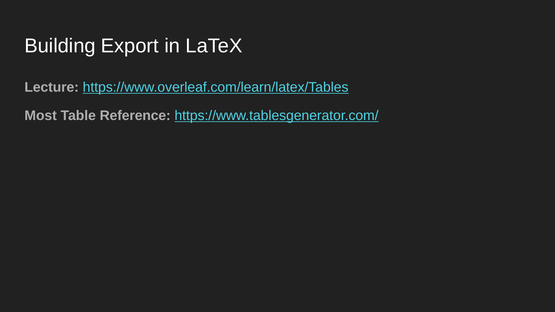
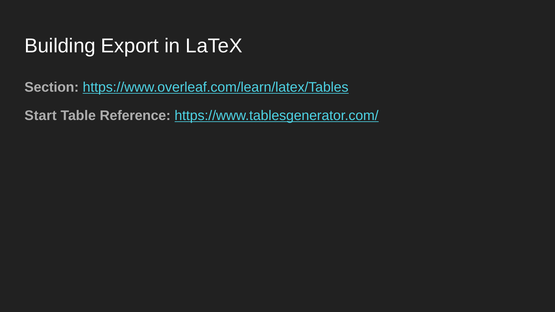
Lecture: Lecture -> Section (52, 87)
Most: Most -> Start (41, 116)
